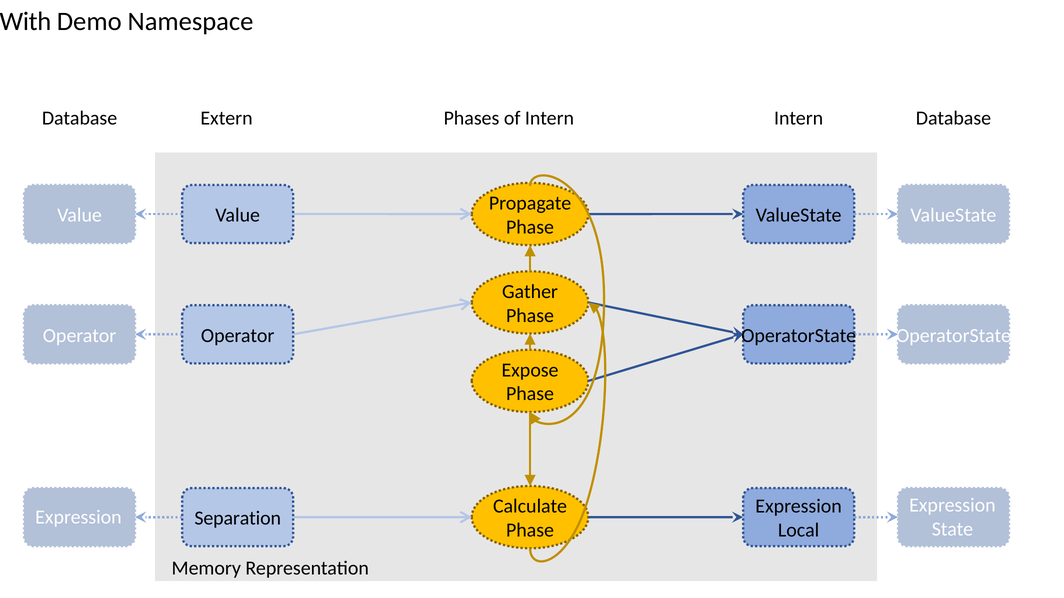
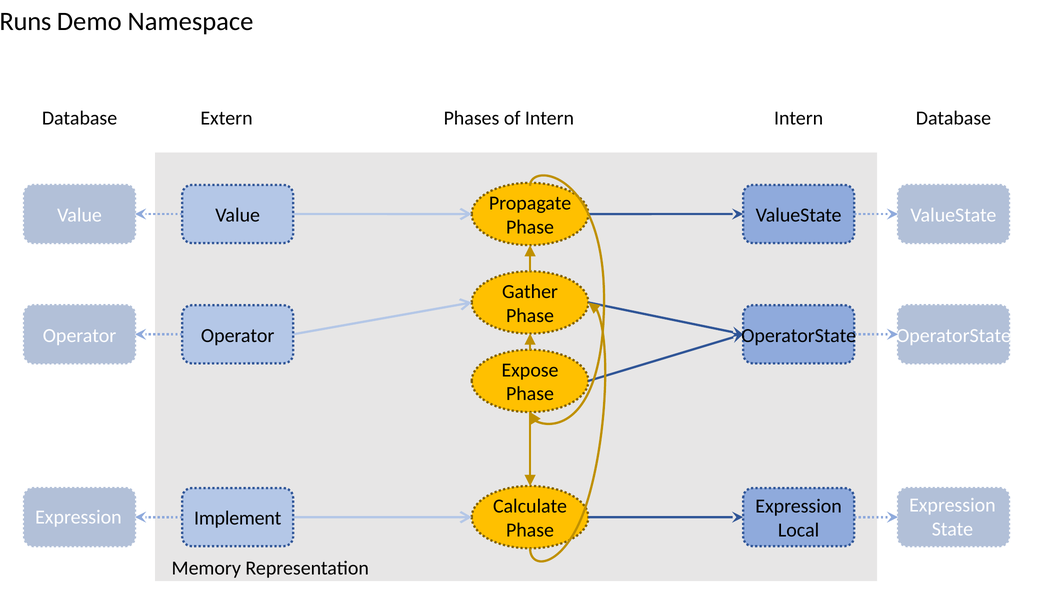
With: With -> Runs (25, 22)
Separation: Separation -> Implement (238, 519)
